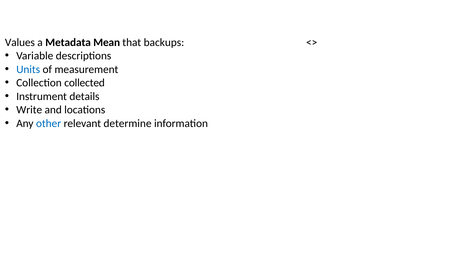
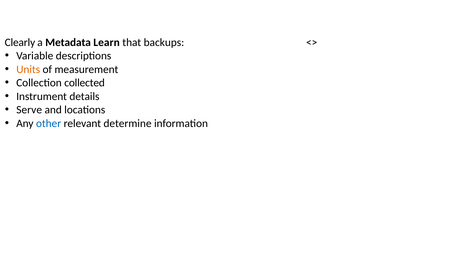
Values: Values -> Clearly (20, 42)
Mean: Mean -> Learn (107, 42)
Units colour: blue -> orange (28, 69)
Write: Write -> Serve (29, 110)
